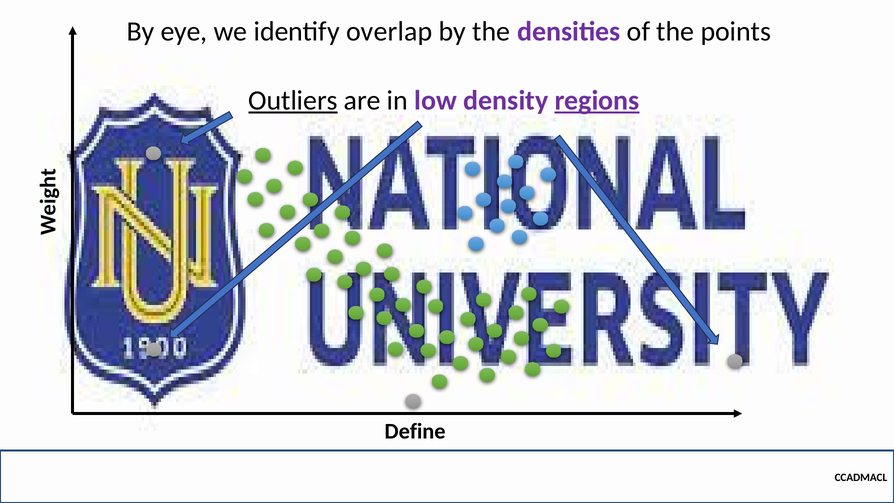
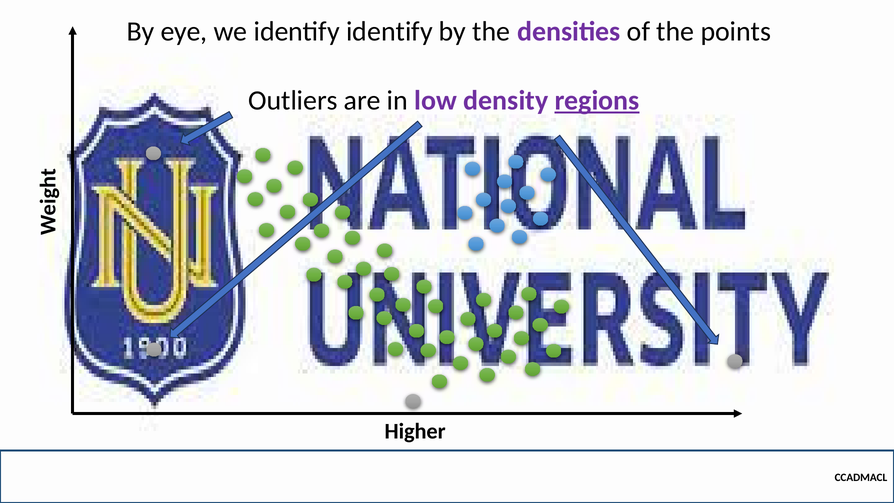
identify overlap: overlap -> identify (389, 32)
Outliers underline: present -> none (293, 100)
Define: Define -> Higher (415, 432)
